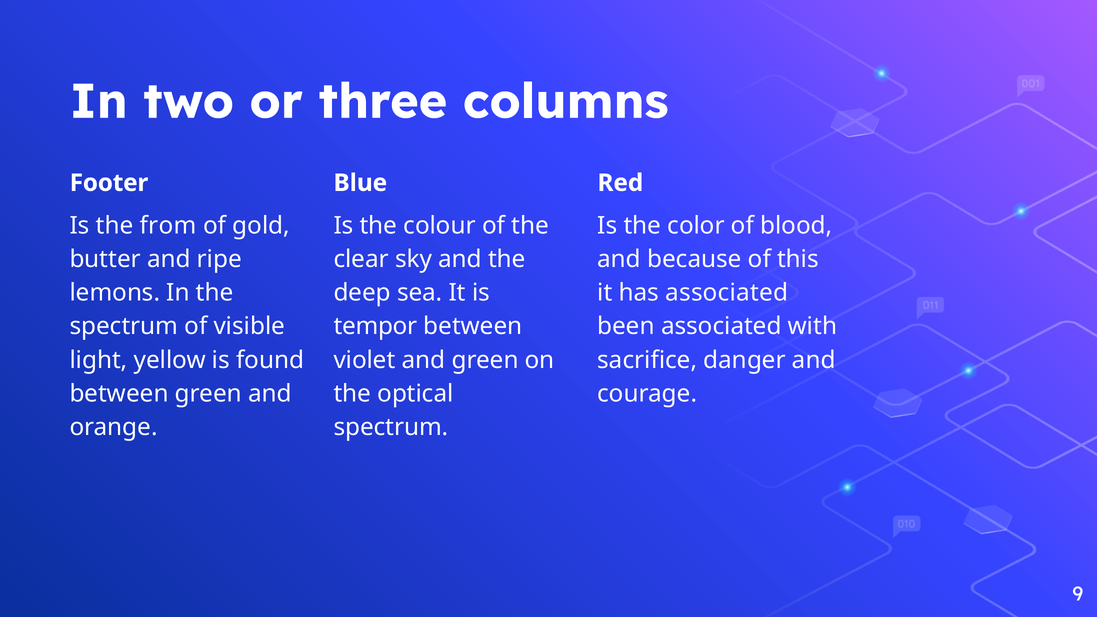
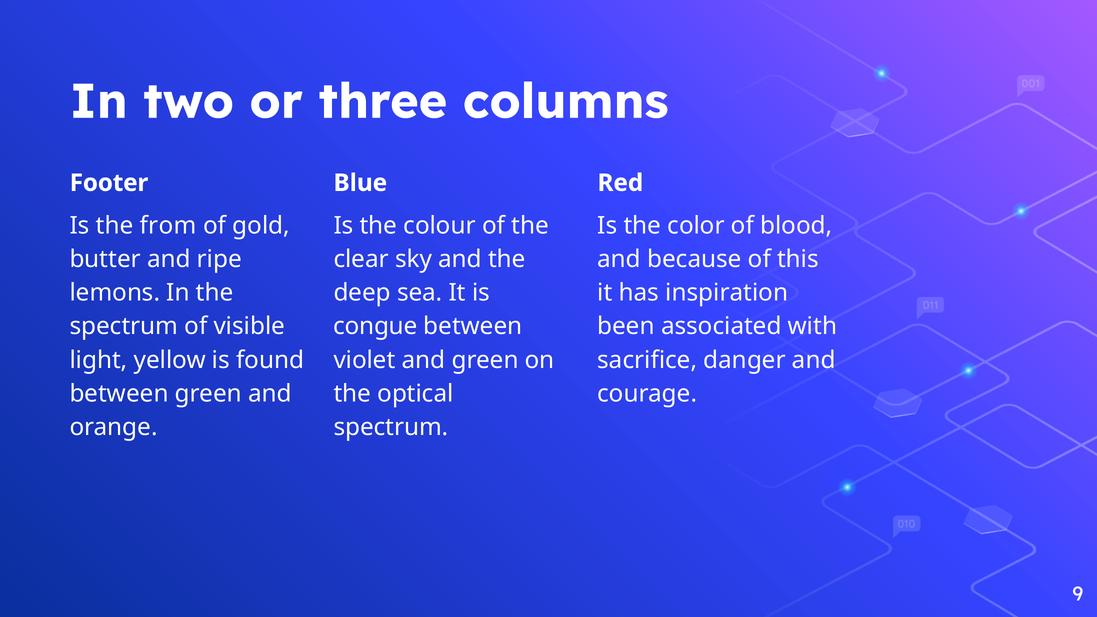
has associated: associated -> inspiration (727, 293)
tempor: tempor -> congue (376, 327)
